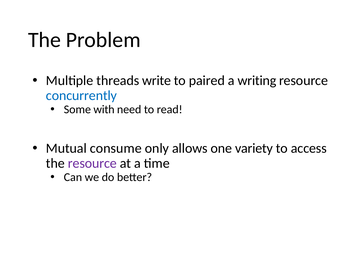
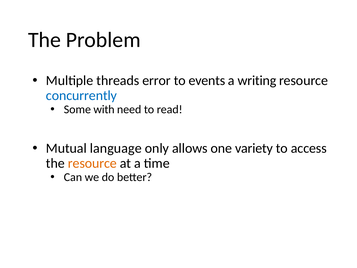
write: write -> error (157, 80)
paired: paired -> events (207, 80)
consume: consume -> language (116, 148)
resource colour: purple -> orange (92, 163)
